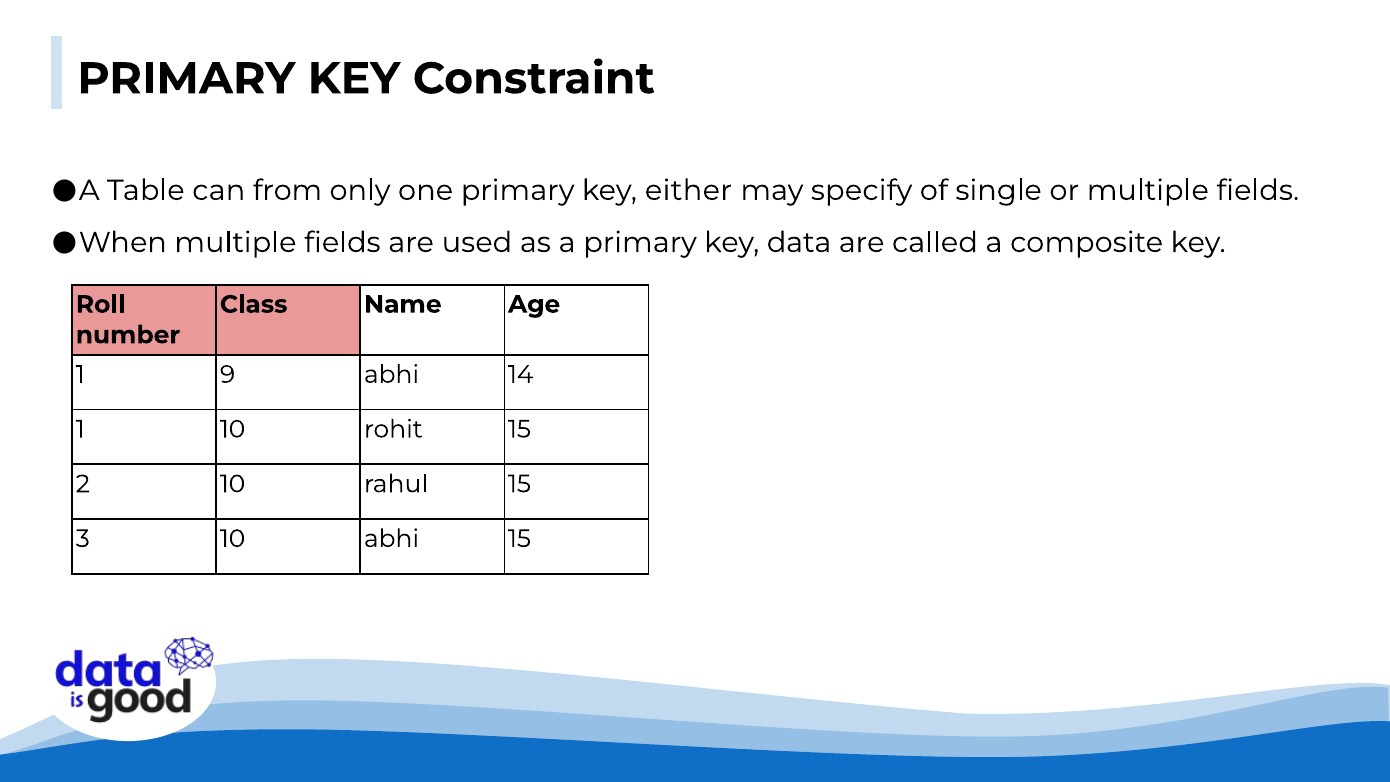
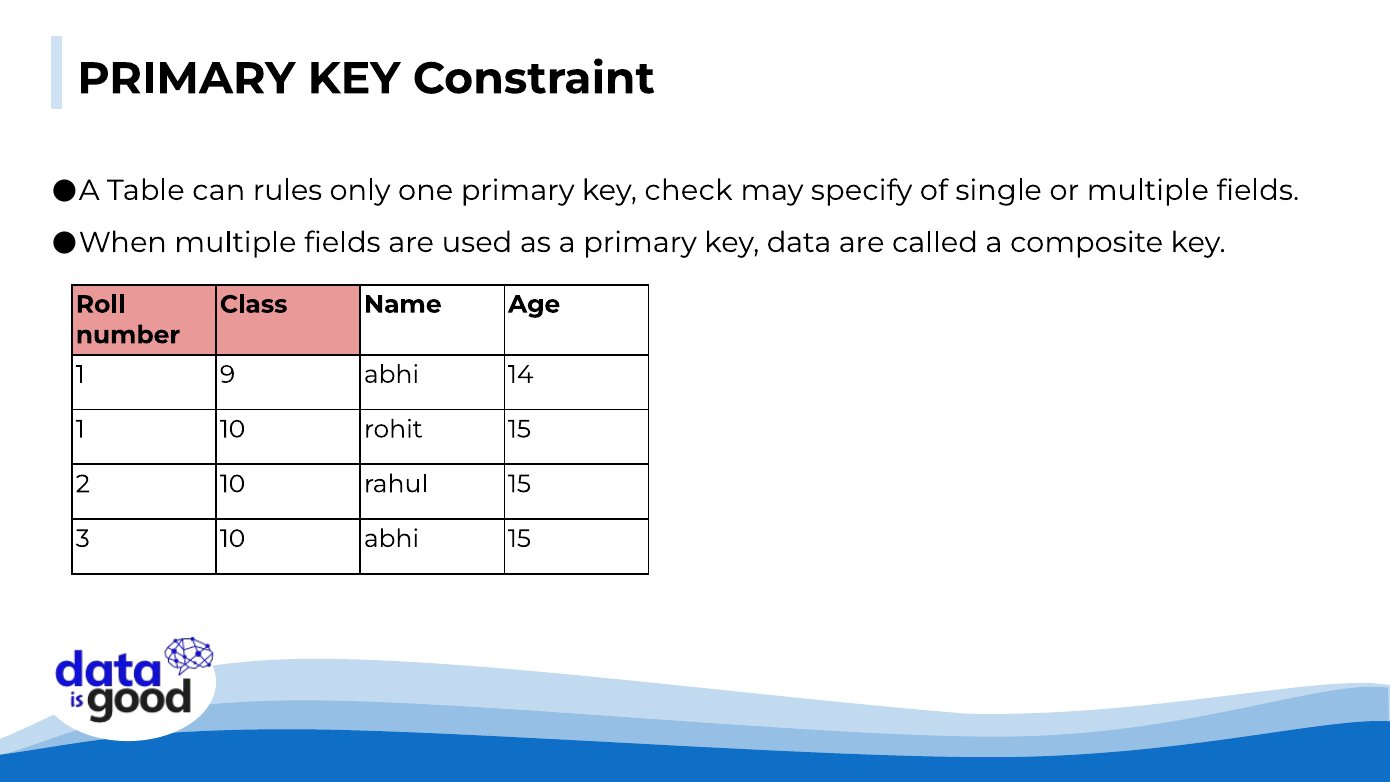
from: from -> rules (287, 190)
either: either -> check (688, 190)
